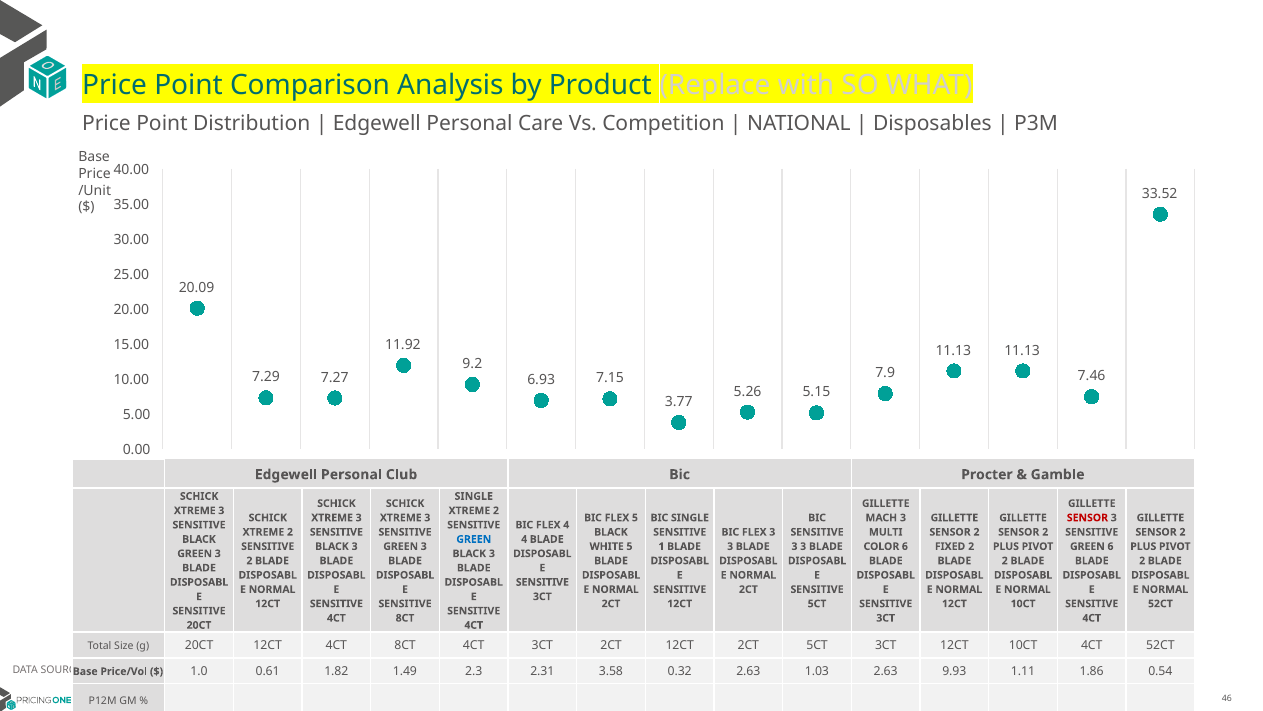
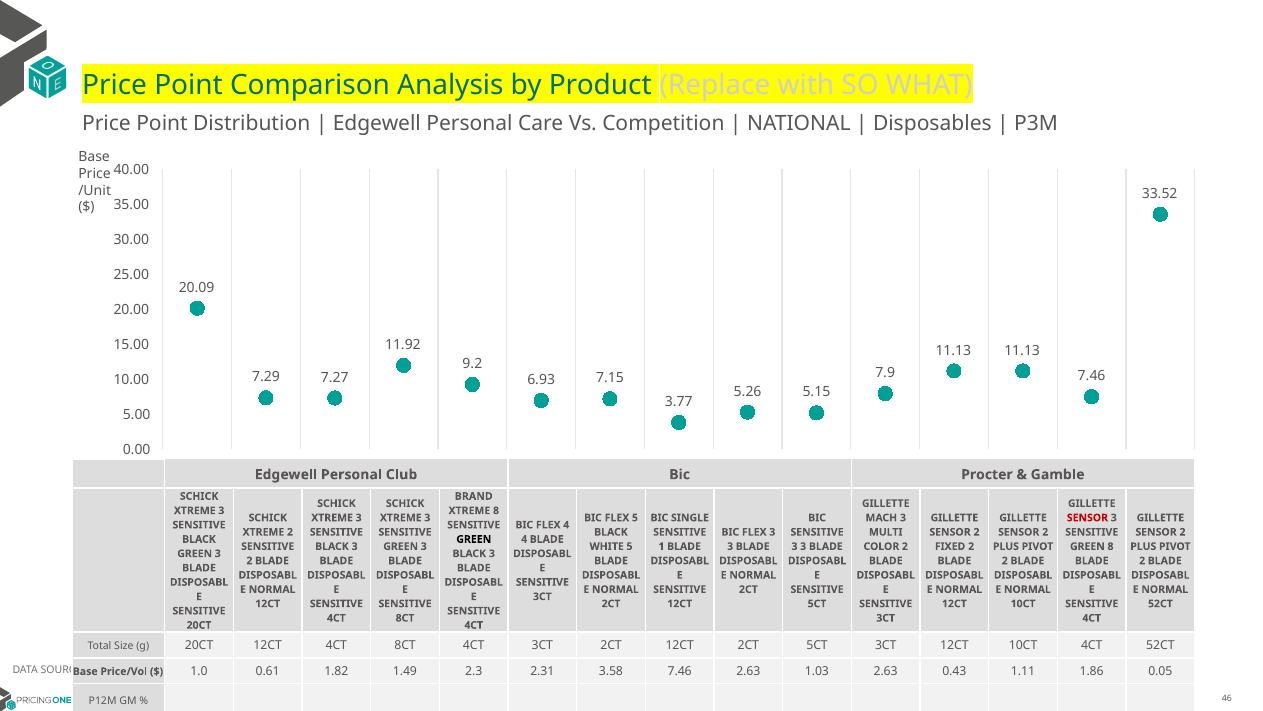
SINGLE: SINGLE -> BRAND (474, 496)
2: 2 -> 8 (496, 510)
GREEN colour: blue -> black (474, 539)
COLOR 6: 6 -> 2 (905, 546)
GREEN 6: 6 -> 8 (1110, 546)
3.58 0.32: 0.32 -> 7.46 (680, 671)
9.93: 9.93 -> 0.43 (954, 671)
0.54: 0.54 -> 0.05 (1160, 671)
